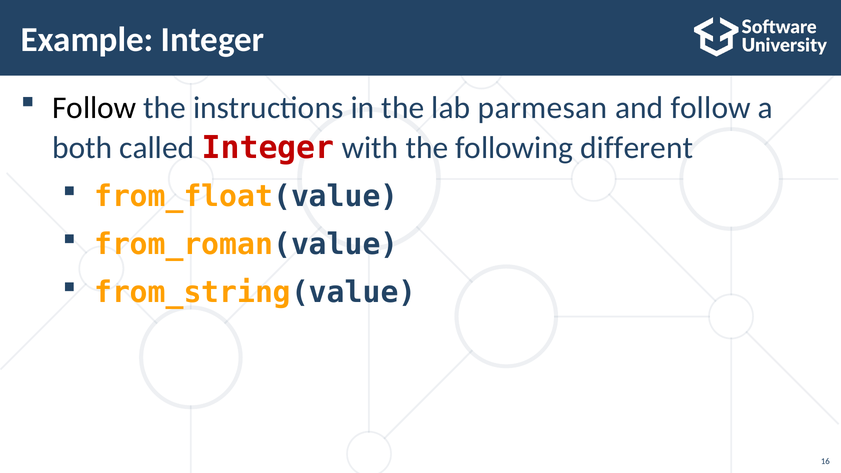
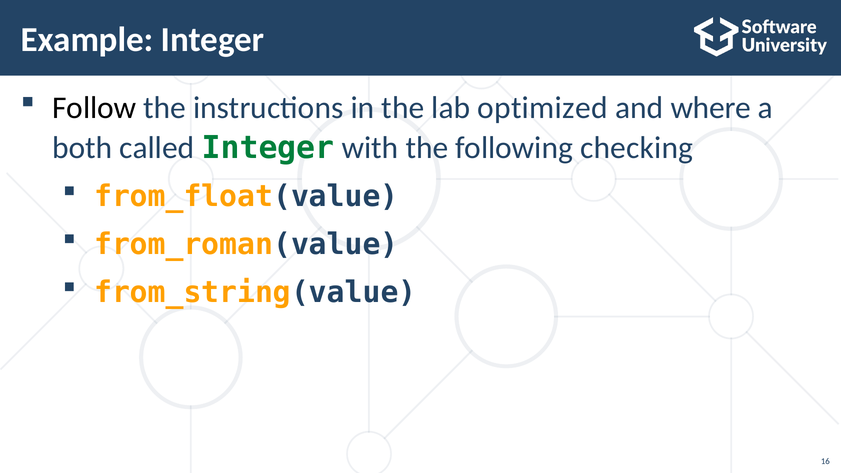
parmesan: parmesan -> optimized (543, 108)
and follow: follow -> where (711, 108)
Integer colour: red -> green (268, 148)
different: different -> checking (637, 148)
